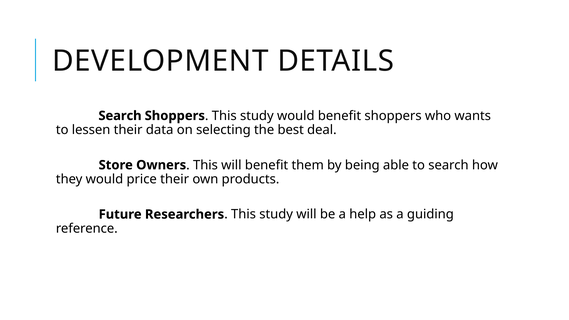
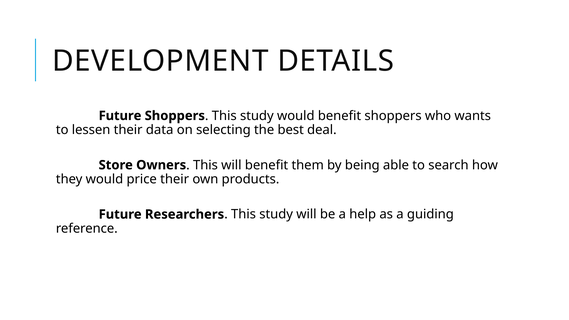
Search: Search -> Future (120, 116)
